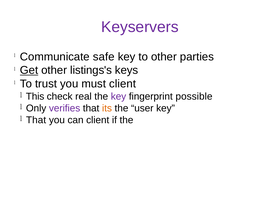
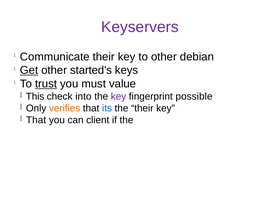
Communicate safe: safe -> their (104, 57)
parties: parties -> debian (197, 57)
listings's: listings's -> started's (91, 70)
trust underline: none -> present (46, 84)
must client: client -> value (123, 84)
real: real -> into (83, 96)
verifies colour: purple -> orange (65, 108)
its colour: orange -> blue (107, 108)
the user: user -> their (142, 108)
